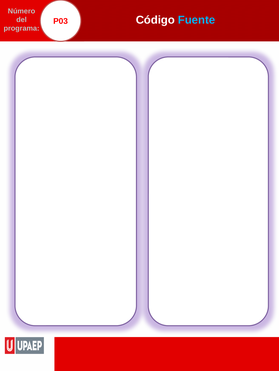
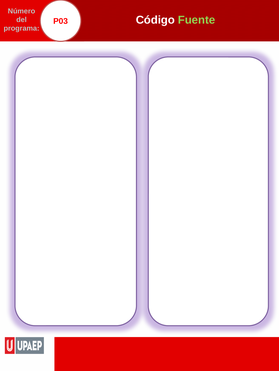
Fuente colour: light blue -> light green (197, 20)
